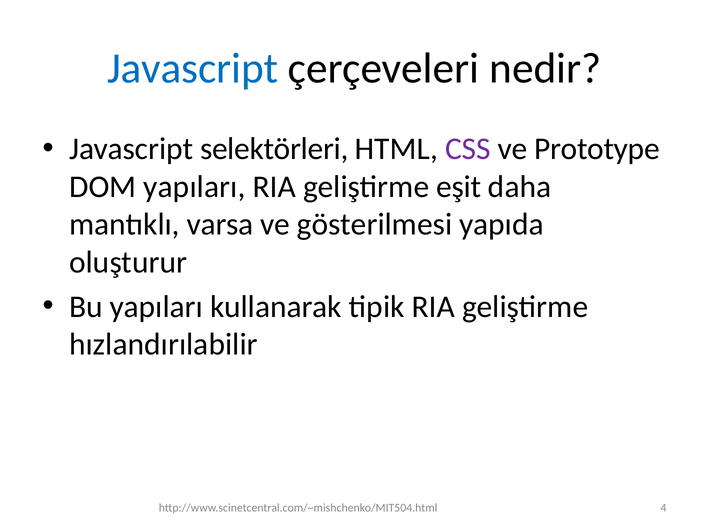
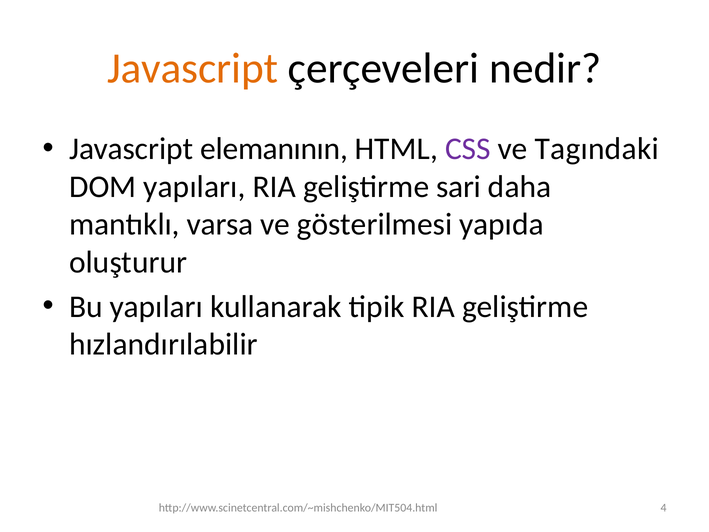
Javascript colour: blue -> orange (193, 69)
selektörleri: selektörleri -> elemanının (274, 149)
Prototype: Prototype -> Tagındaki (597, 149)
eşit: eşit -> sari (459, 187)
